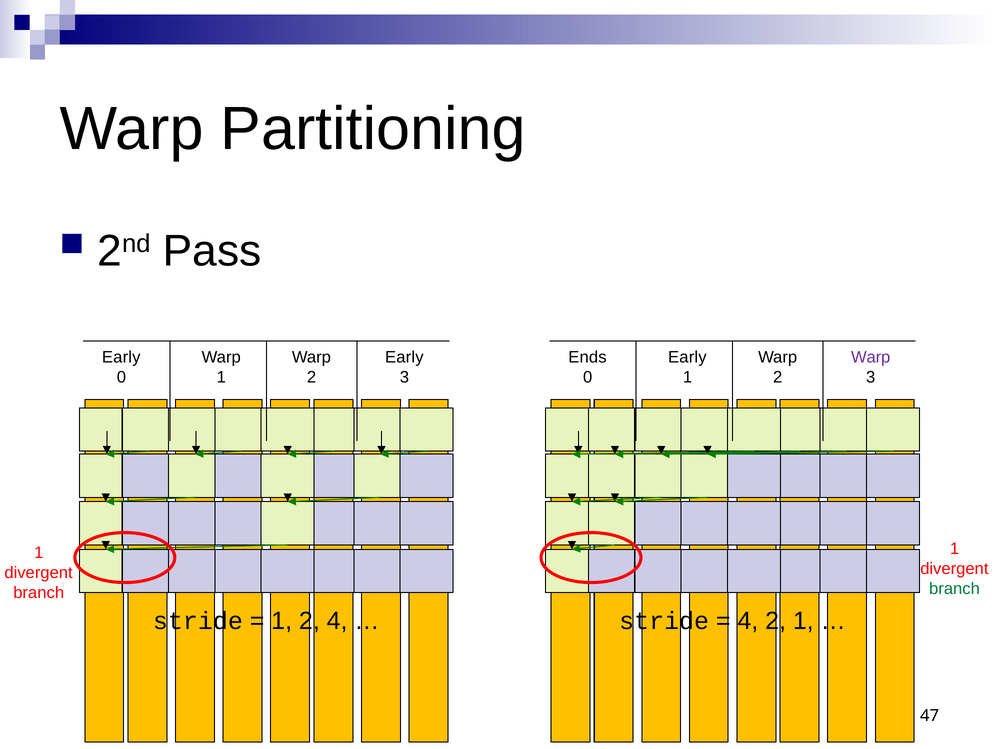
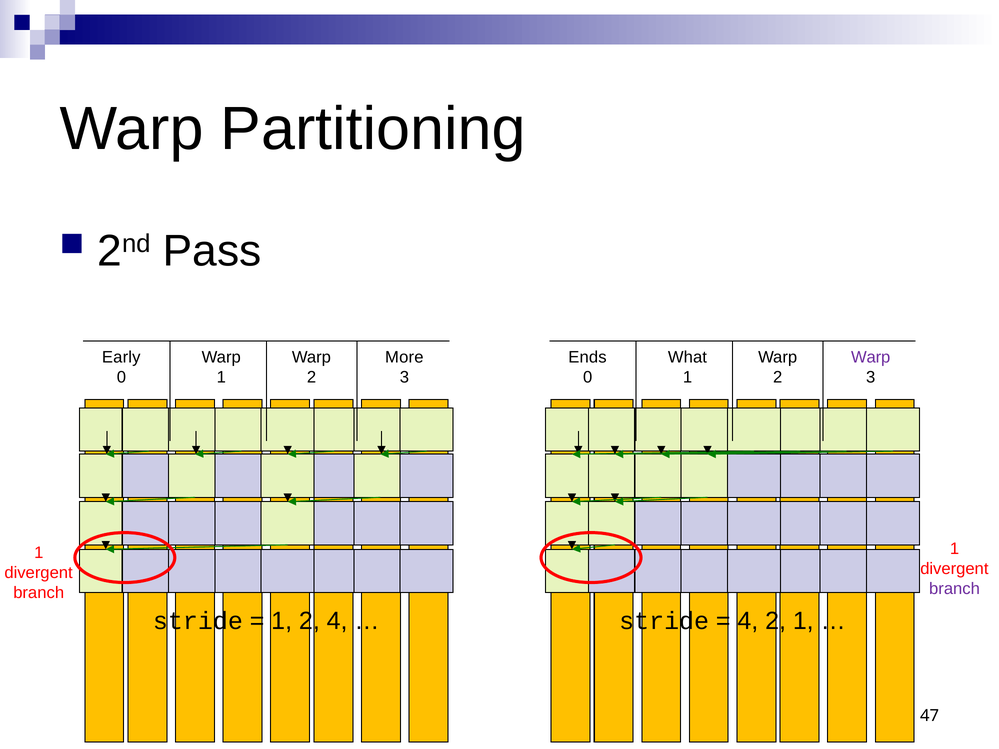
Early: Early -> More (404, 357)
Early: Early -> What (687, 357)
branch colour: green -> purple (955, 589)
